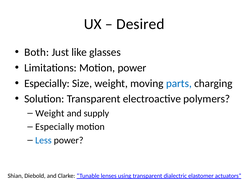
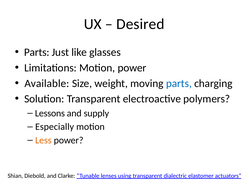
Both: Both -> Parts (37, 52)
Especially: Especially -> Available (47, 83)
Weight: Weight -> Lessons (50, 113)
Less colour: blue -> orange (43, 140)
